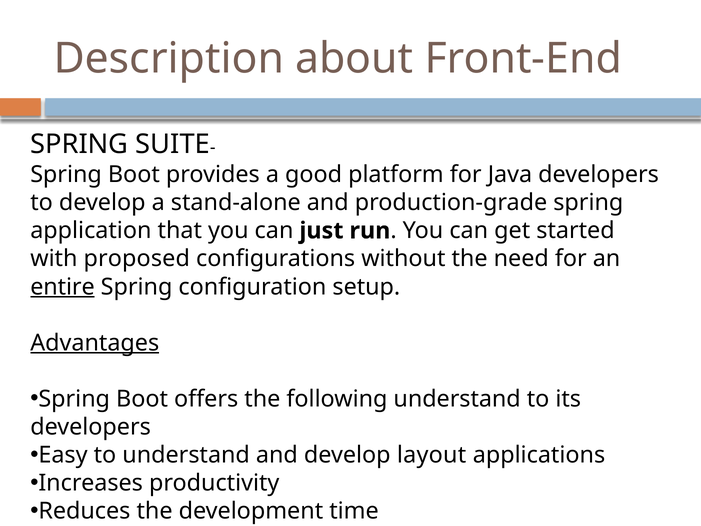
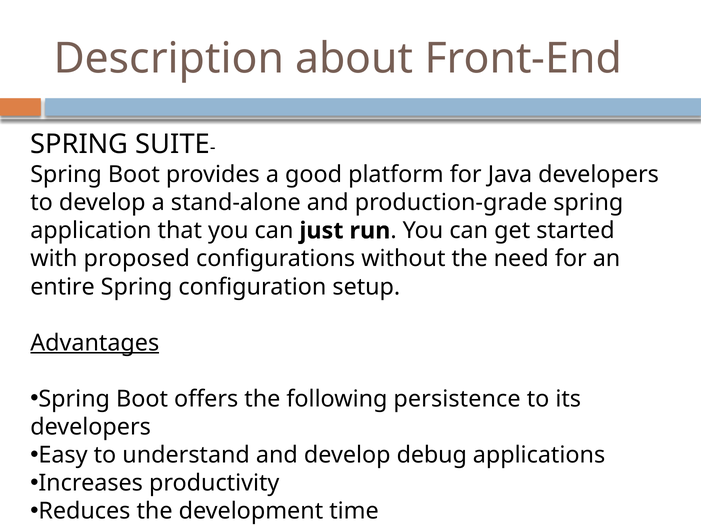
entire underline: present -> none (62, 287)
following understand: understand -> persistence (457, 399)
layout: layout -> debug (432, 455)
